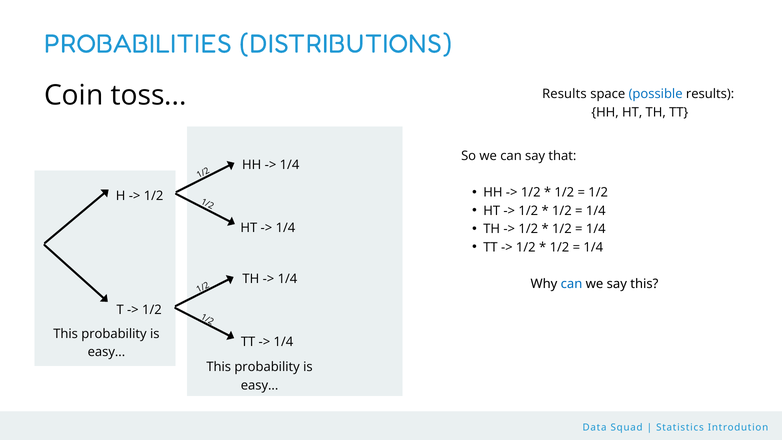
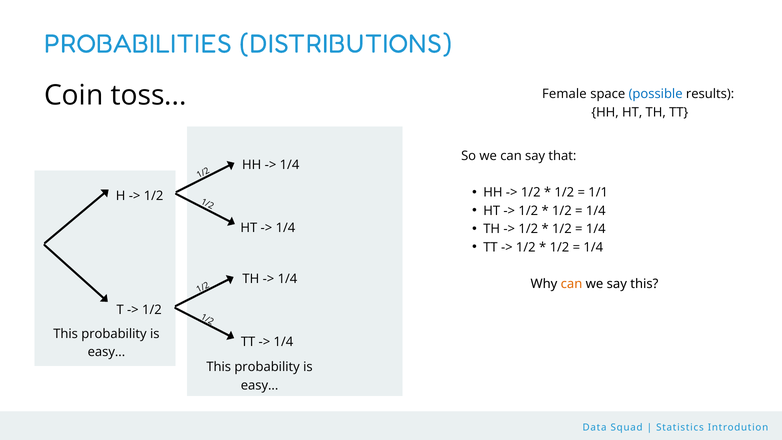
toss Results: Results -> Female (564, 94)
1/2: 1/2 -> 1/1 (598, 192)
can colour: blue -> orange (572, 284)
